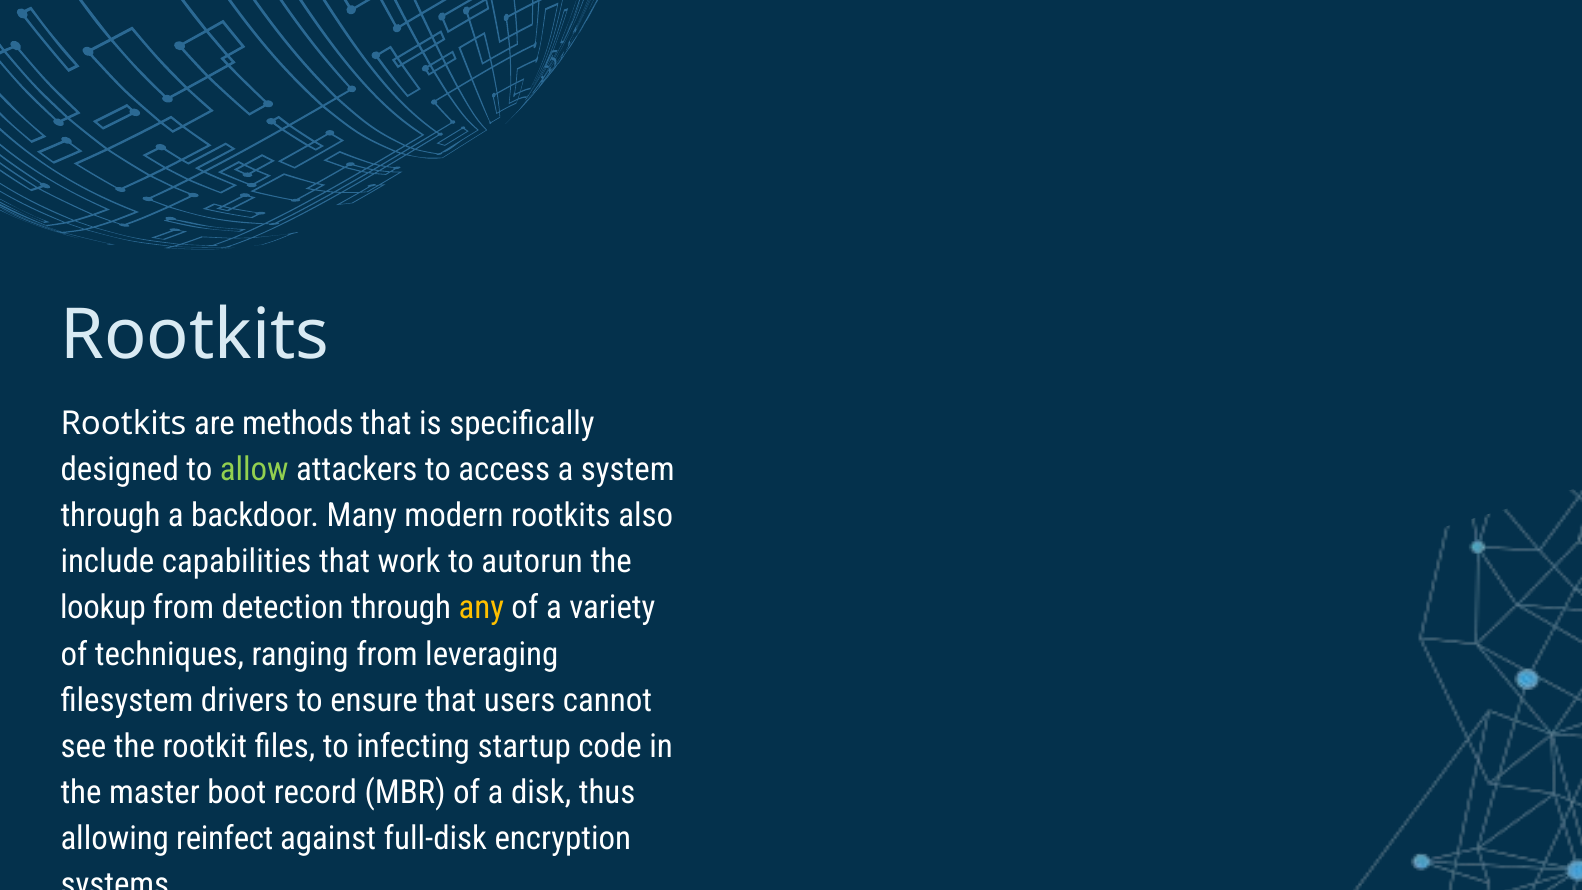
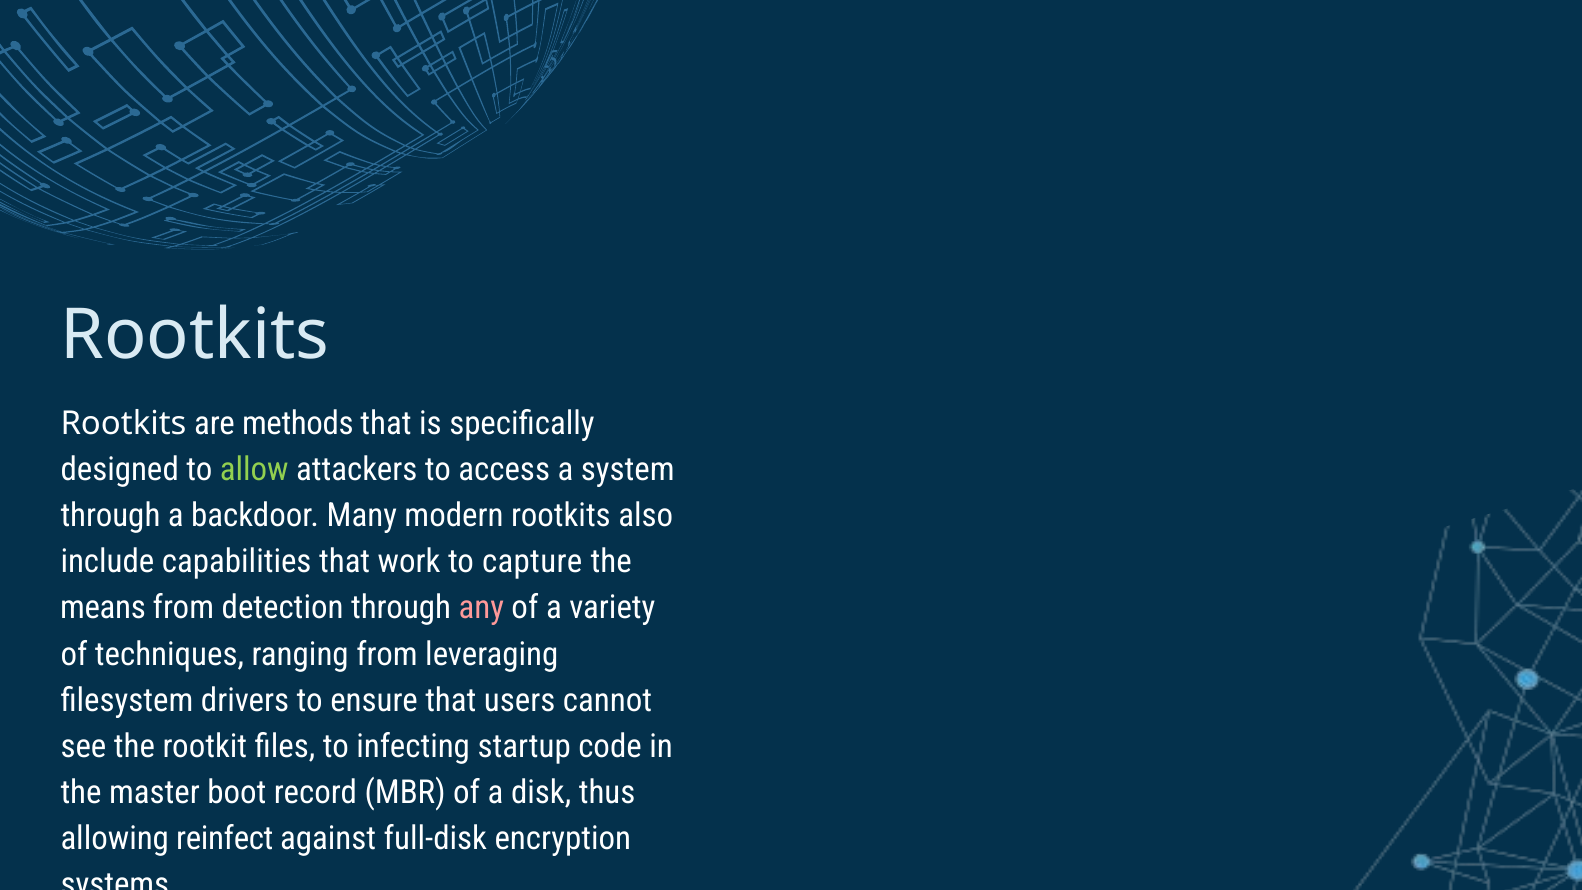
autorun: autorun -> capture (532, 562)
lookup: lookup -> means (103, 608)
any colour: yellow -> pink (481, 608)
